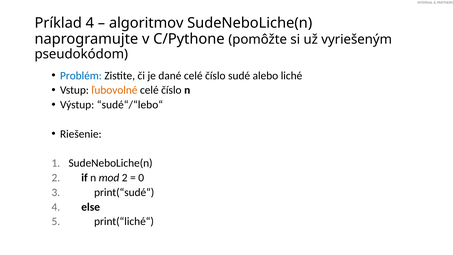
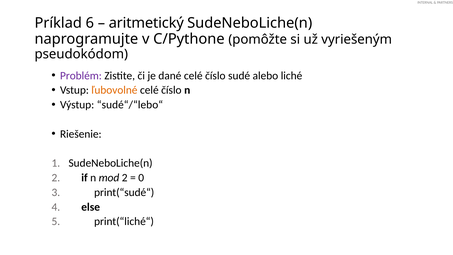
Príklad 4: 4 -> 6 (90, 23)
algoritmov: algoritmov -> aritmetický (146, 23)
Problém colour: blue -> purple (81, 76)
